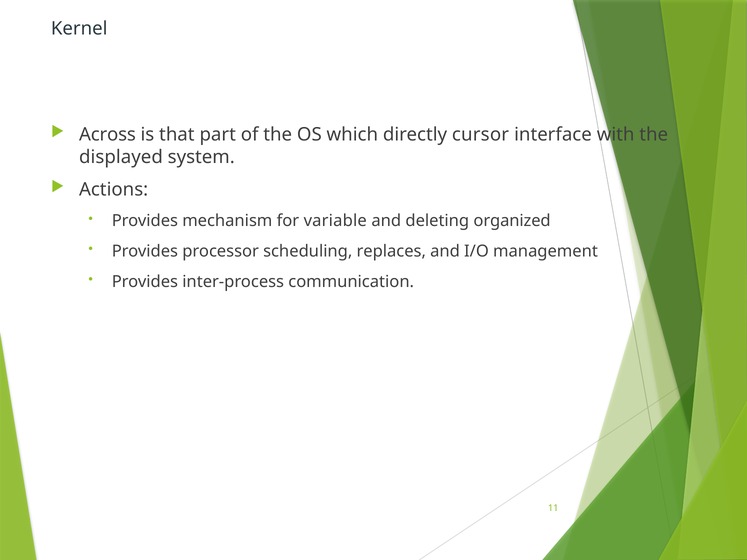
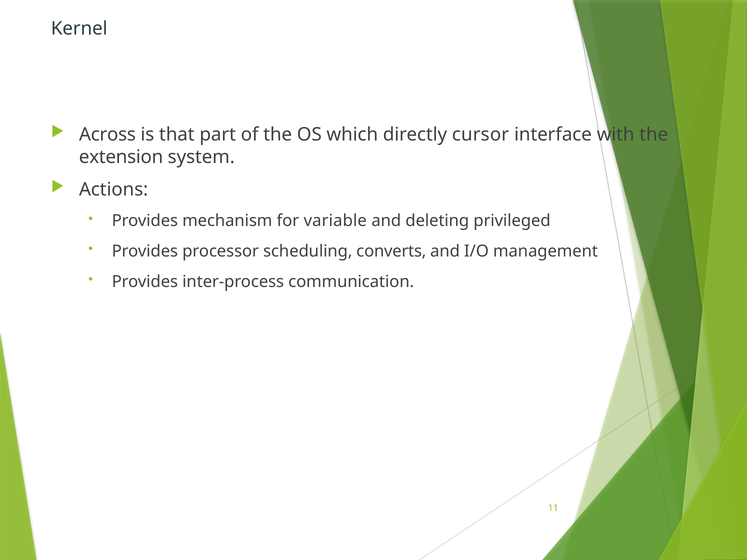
displayed: displayed -> extension (121, 157)
organized: organized -> privileged (512, 221)
replaces: replaces -> converts (391, 251)
